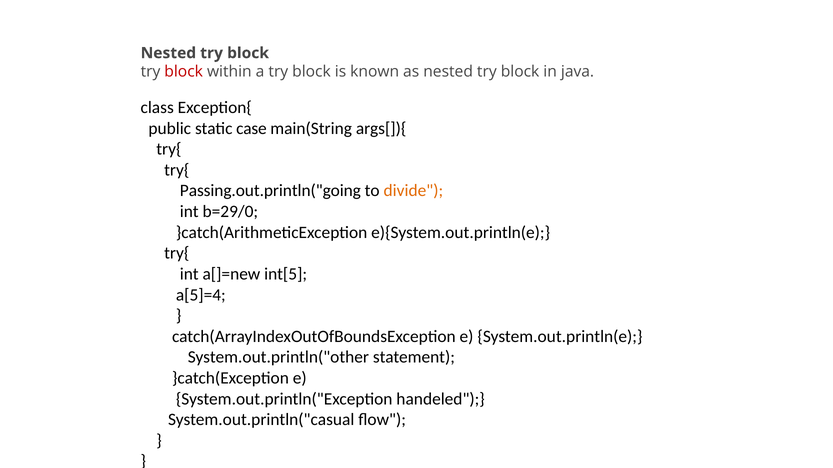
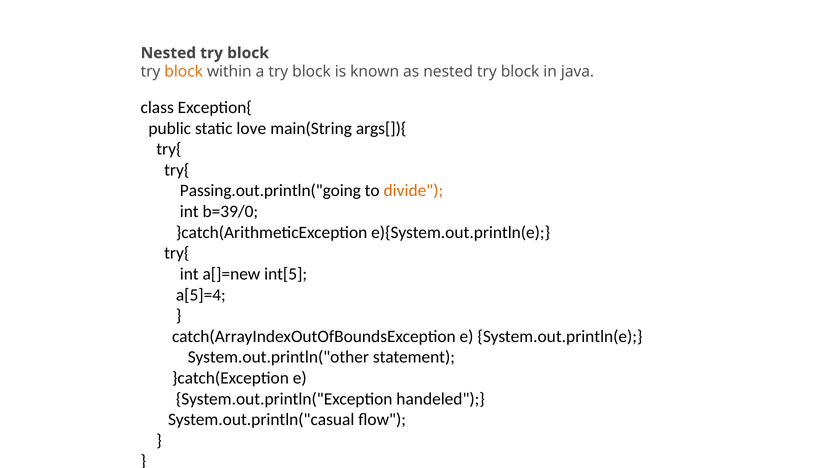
block colour: red -> orange (184, 72)
case: case -> love (251, 128)
b=29/0: b=29/0 -> b=39/0 (230, 212)
